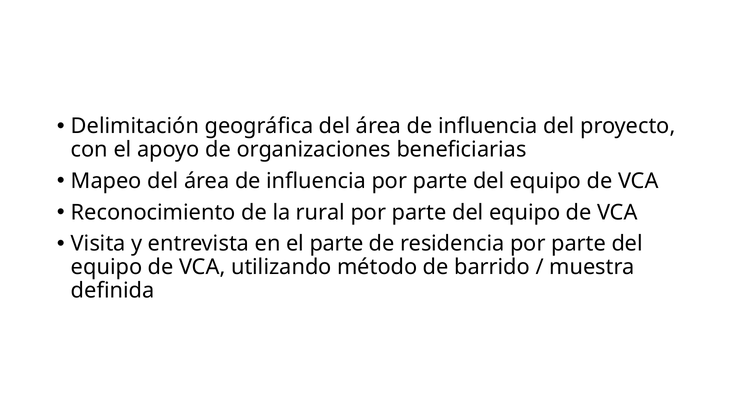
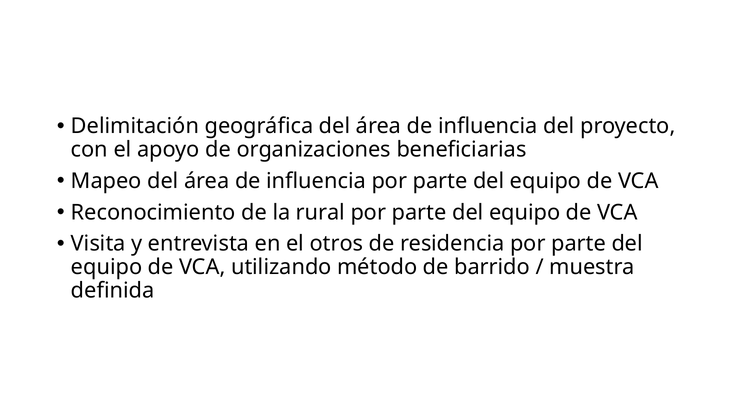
el parte: parte -> otros (336, 244)
